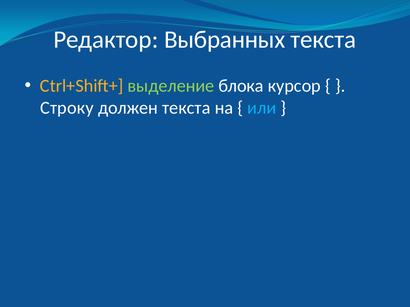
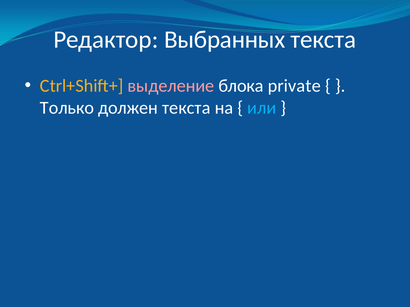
выделение colour: light green -> pink (171, 86)
курсор: курсор -> private (294, 86)
Строку: Строку -> Только (67, 108)
